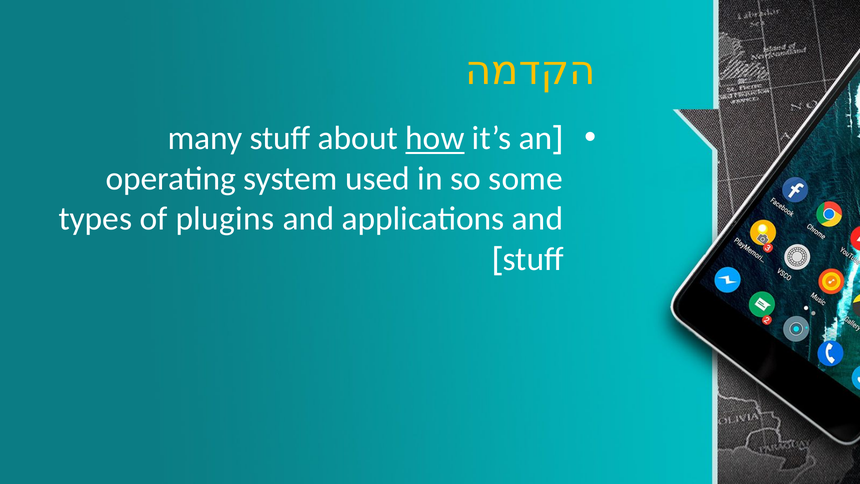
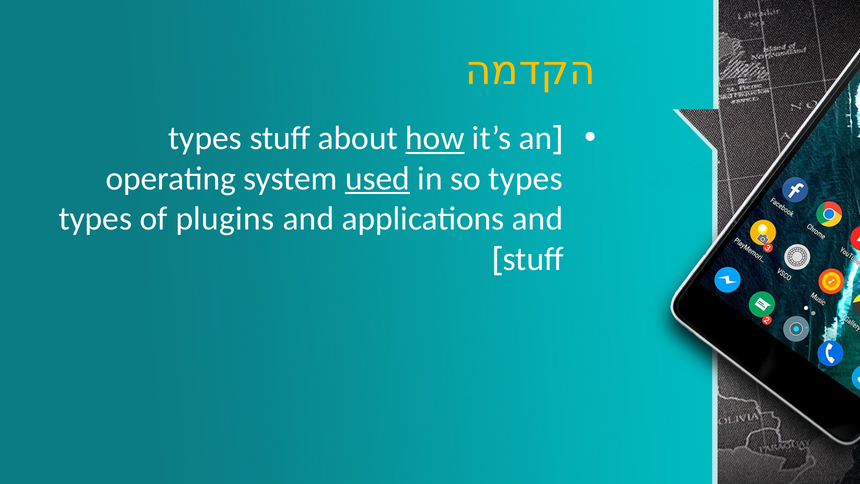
many: many -> types (205, 138)
used underline: none -> present (378, 179)
so some: some -> types (526, 179)
